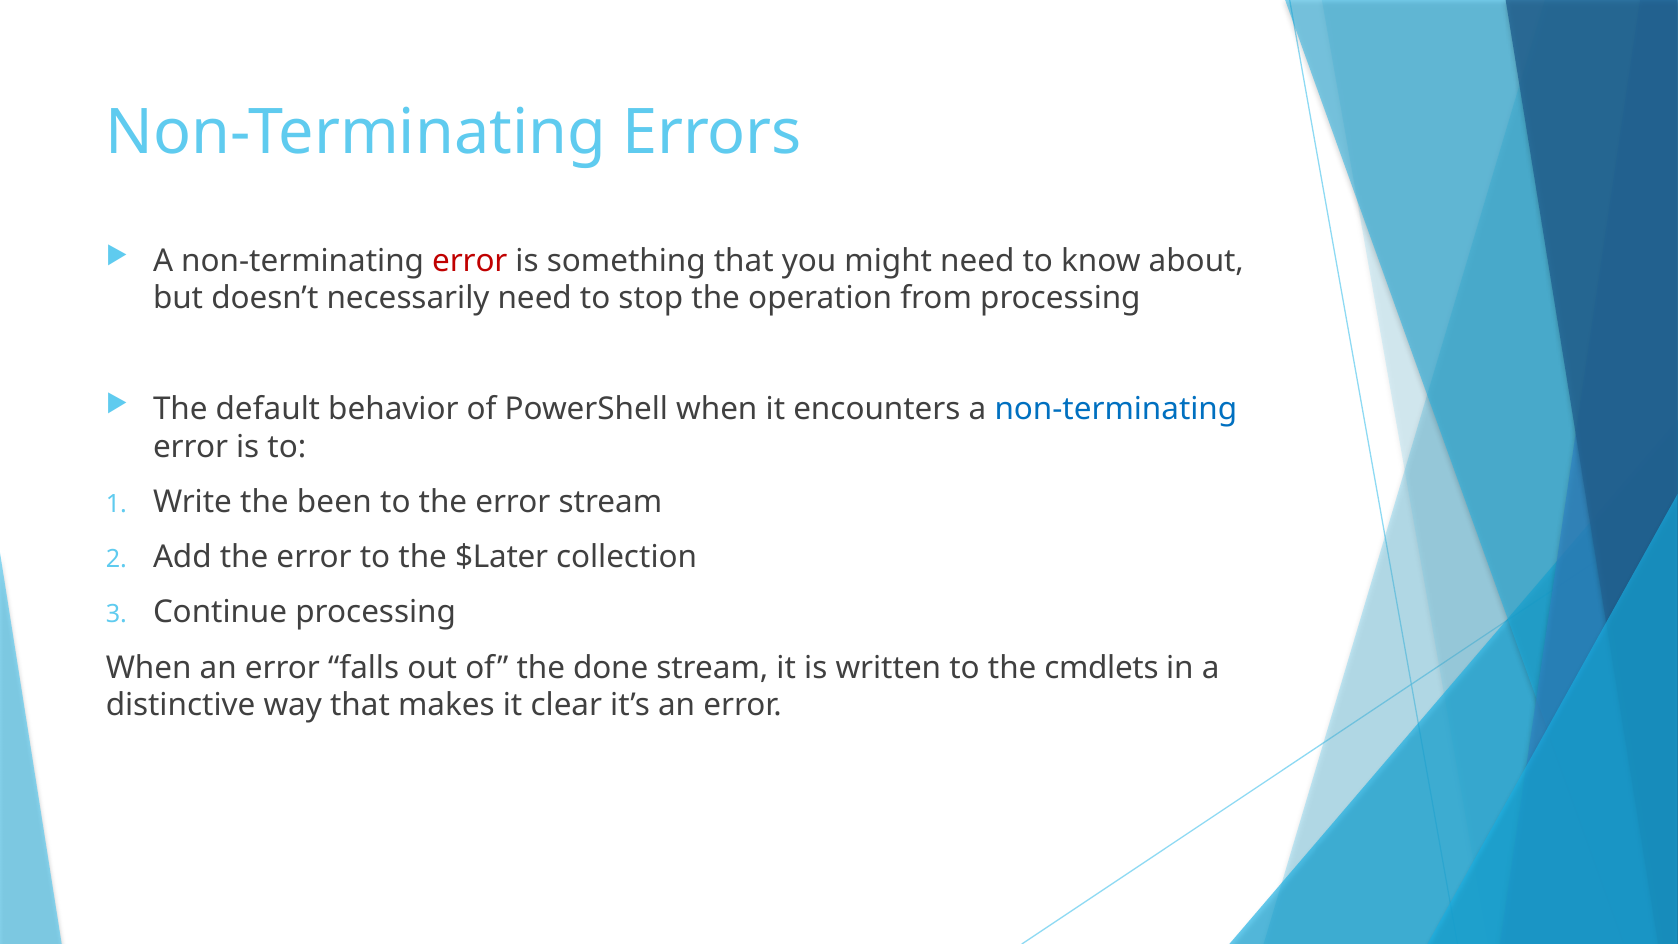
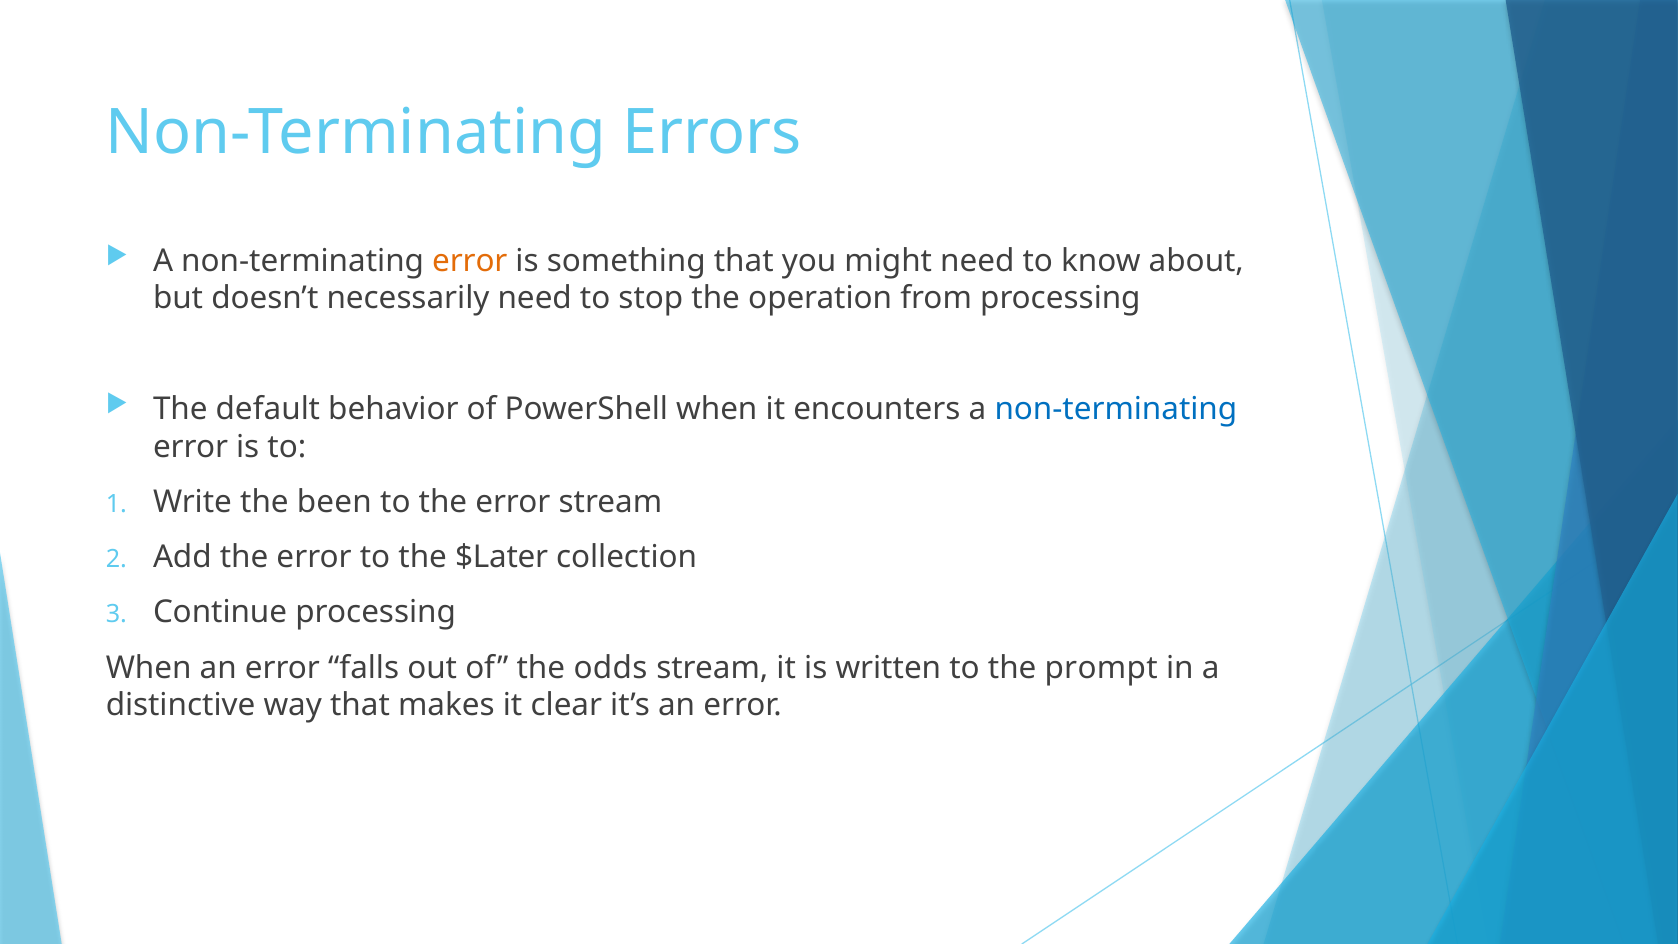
error colour: red -> orange (470, 261)
done: done -> odds (610, 668)
cmdlets: cmdlets -> prompt (1101, 668)
